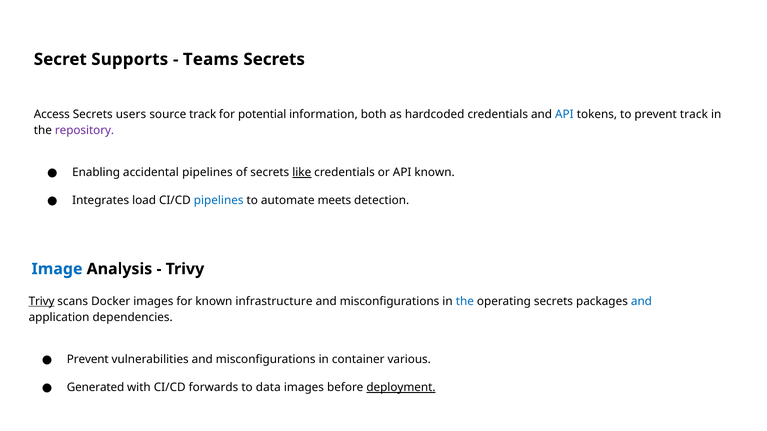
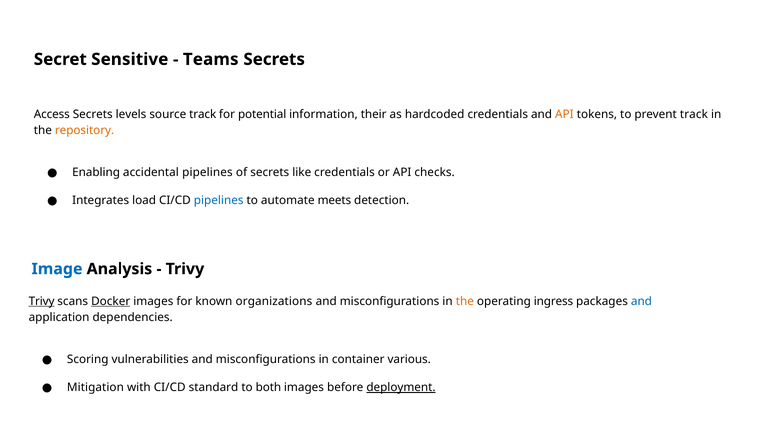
Supports: Supports -> Sensitive (130, 59)
users: users -> levels (131, 114)
both: both -> their (374, 114)
API colour: blue -> orange (564, 114)
repository colour: purple -> orange (85, 131)
like underline: present -> none (302, 173)
API known: known -> checks (435, 173)
Docker underline: none -> present (111, 302)
infrastructure: infrastructure -> organizations (274, 302)
the colour: blue -> orange (465, 302)
operating secrets: secrets -> ingress (553, 302)
Prevent: Prevent -> Scoring (88, 360)
Generated: Generated -> Mitigation (95, 388)
forwards: forwards -> standard (213, 388)
data: data -> both (268, 388)
